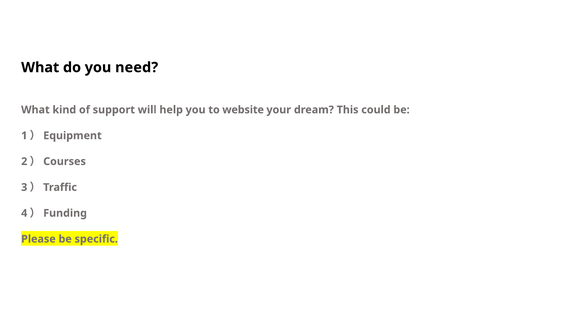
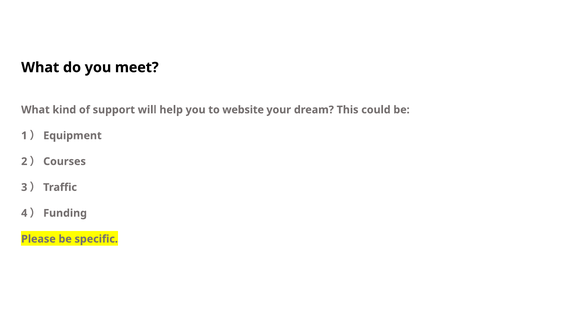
need: need -> meet (137, 68)
